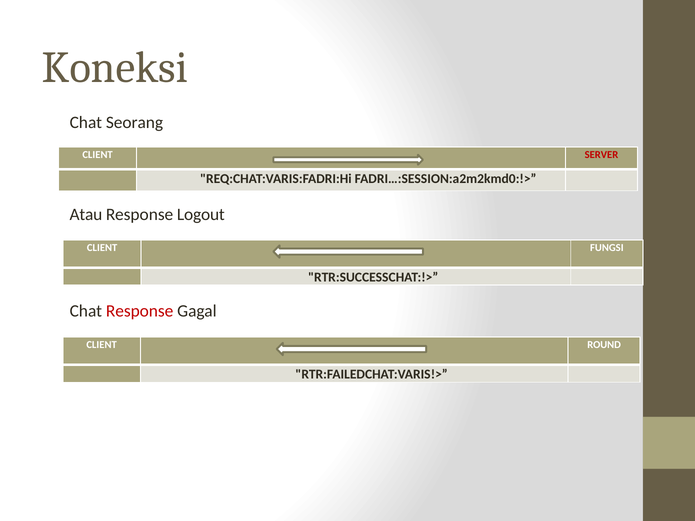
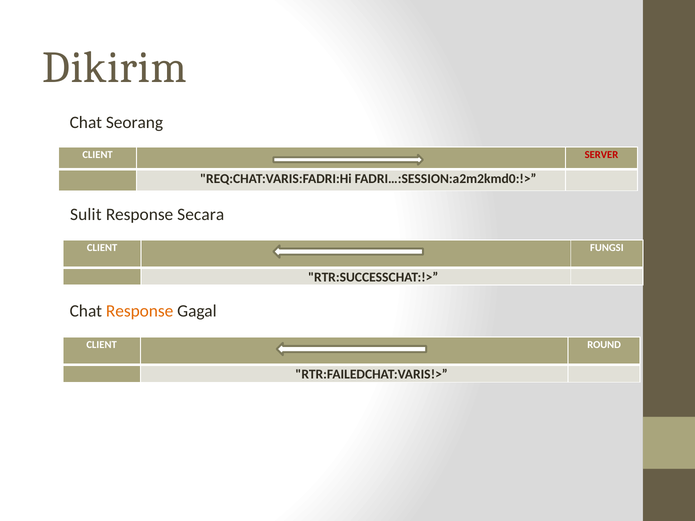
Koneksi: Koneksi -> Dikirim (115, 67)
Atau: Atau -> Sulit (86, 215)
Logout: Logout -> Secara (201, 215)
Response colour: red -> orange (140, 311)
